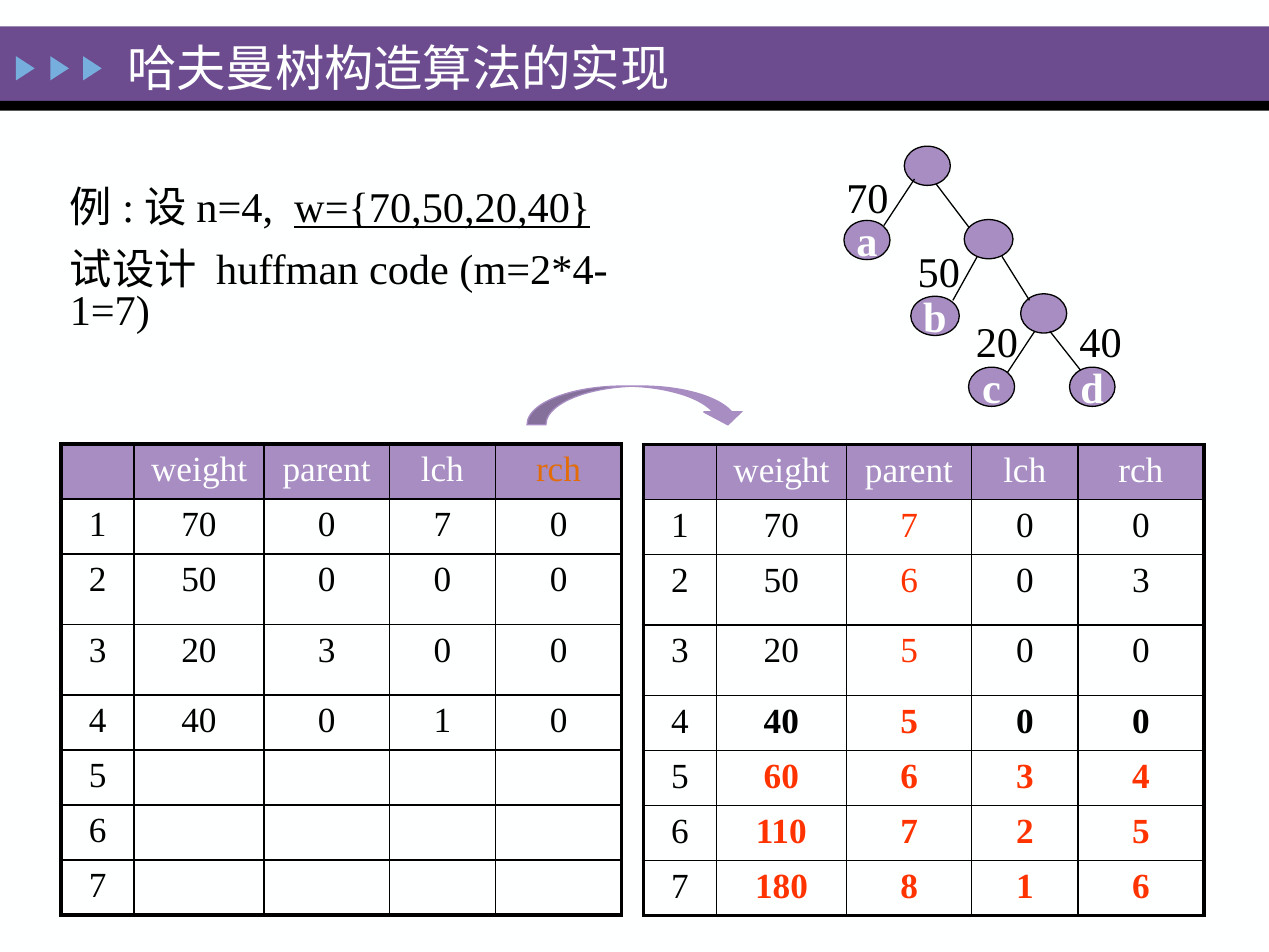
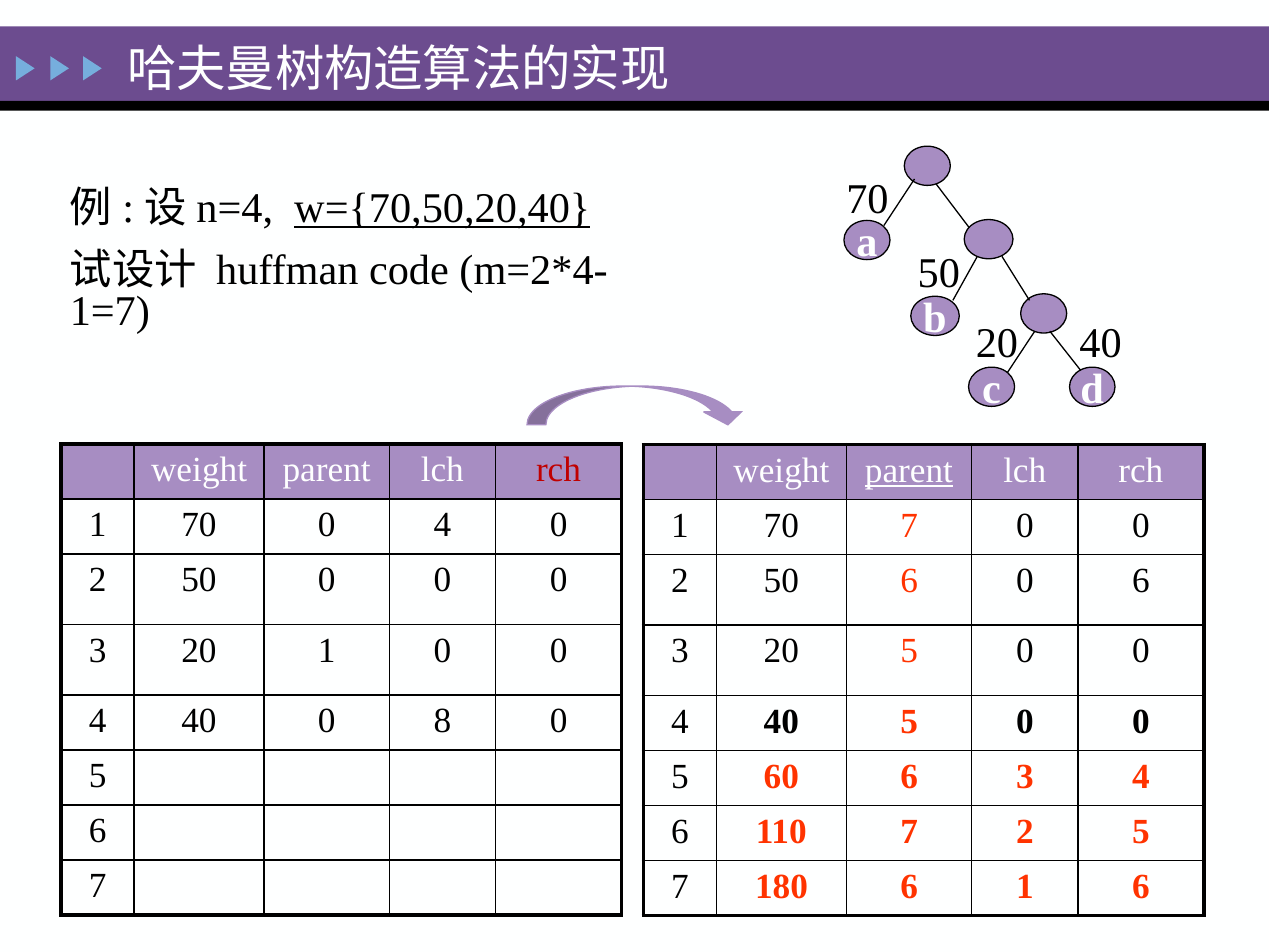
rch colour: orange -> red (558, 470)
parent underline: none -> present (909, 471)
70 0 7: 7 -> 4 (442, 525)
6 0 3: 3 -> 6 (1141, 581)
20 3: 3 -> 1 (327, 650)
0 1: 1 -> 8 (442, 721)
180 8: 8 -> 6 (909, 887)
